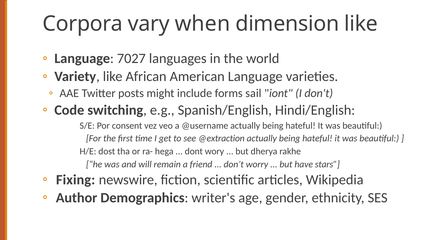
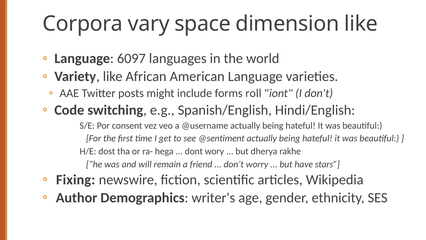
when: when -> space (203, 24)
7027: 7027 -> 6097 (131, 59)
sail: sail -> roll (253, 93)
@extraction: @extraction -> @sentiment (221, 138)
